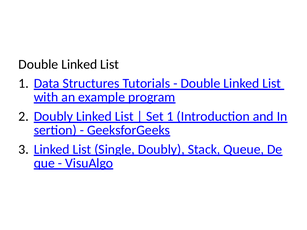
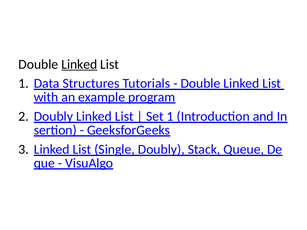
Linked underline: none -> present (79, 64)
